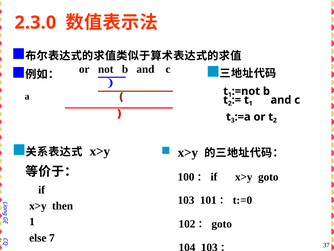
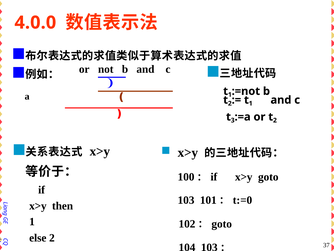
2.3.0: 2.3.0 -> 4.0.0 (35, 23)
else 7: 7 -> 2 (52, 237)
